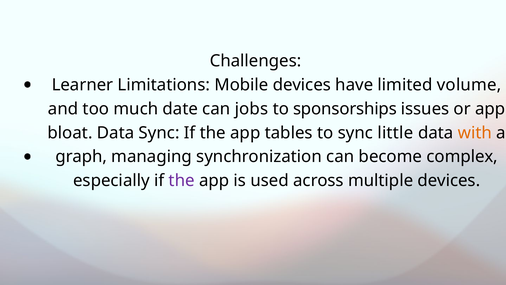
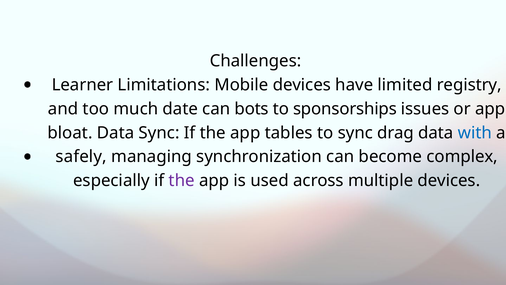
volume: volume -> registry (469, 85)
jobs: jobs -> bots (252, 109)
little: little -> drag (396, 133)
with colour: orange -> blue (475, 133)
graph: graph -> safely (81, 157)
